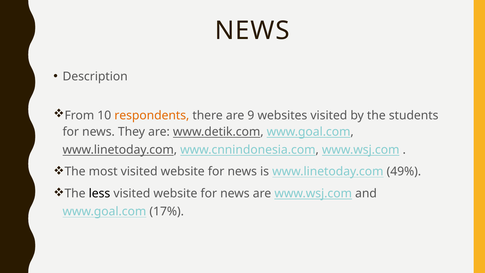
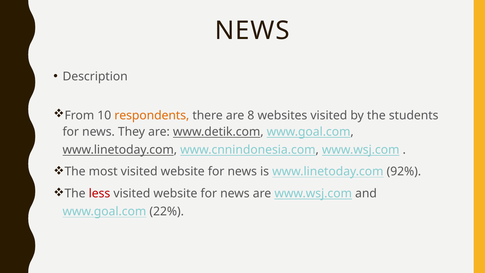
9: 9 -> 8 (251, 115)
49%: 49% -> 92% (404, 172)
less colour: black -> red (99, 193)
17%: 17% -> 22% (167, 211)
